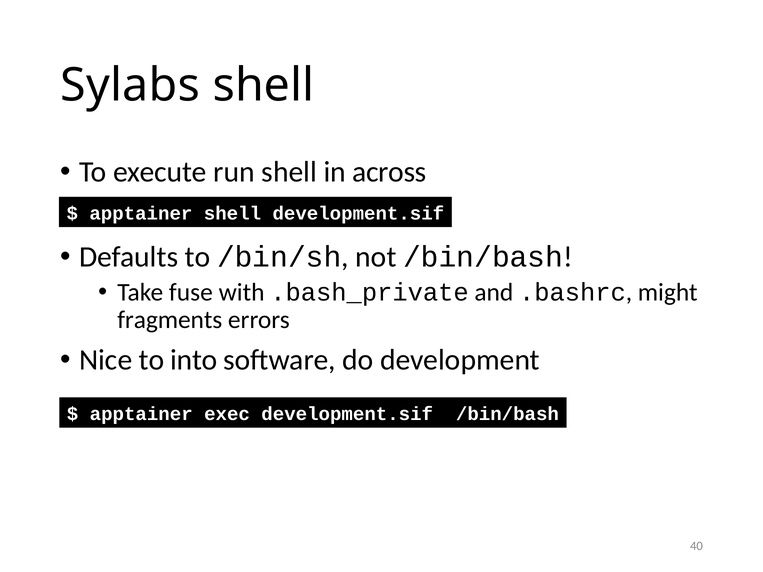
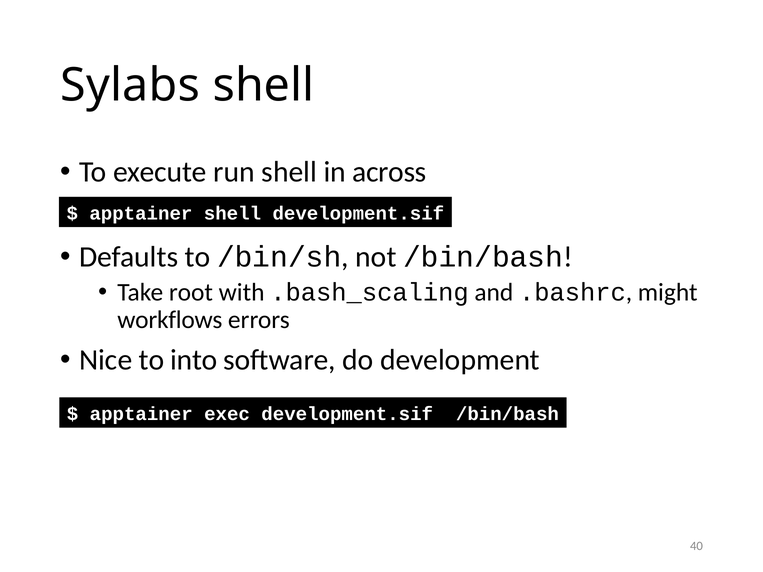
fuse: fuse -> root (191, 292)
.bash_private: .bash_private -> .bash_scaling (370, 292)
fragments: fragments -> workflows (170, 320)
